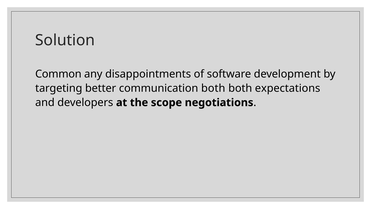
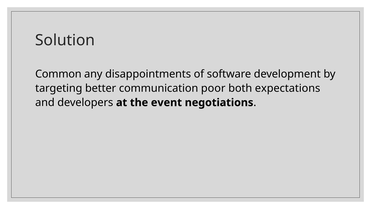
communication both: both -> poor (213, 88)
scope: scope -> event (166, 102)
